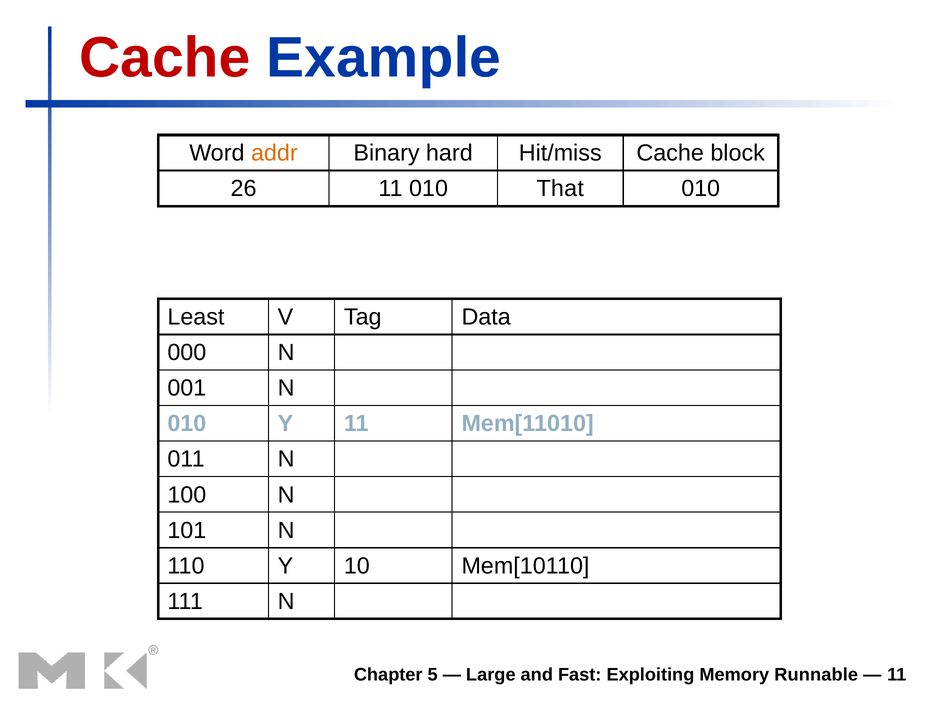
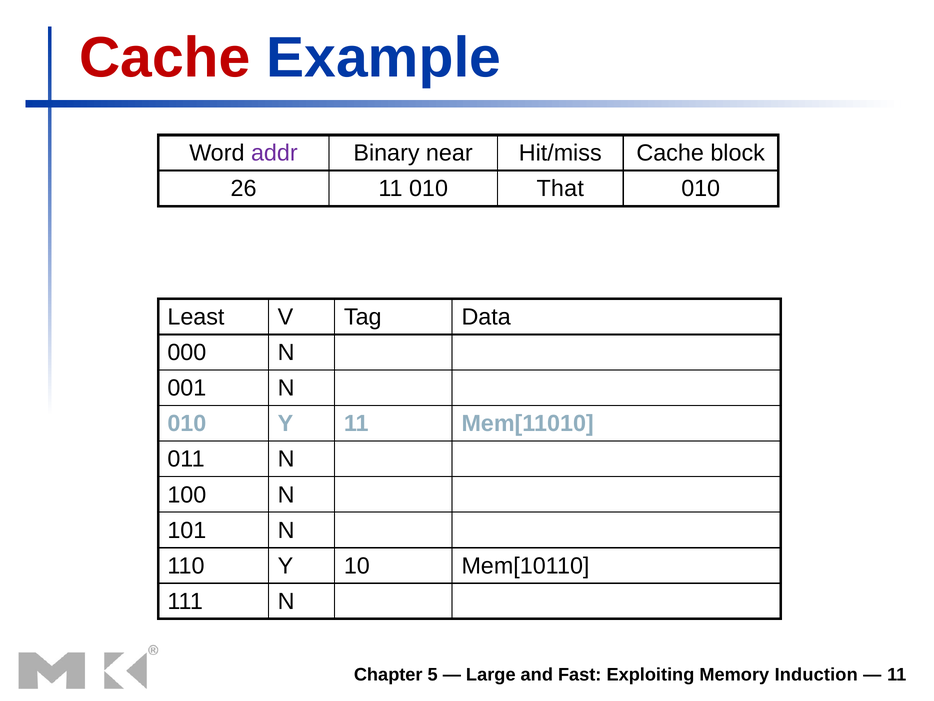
addr colour: orange -> purple (274, 153)
hard: hard -> near (449, 153)
Runnable: Runnable -> Induction (816, 674)
